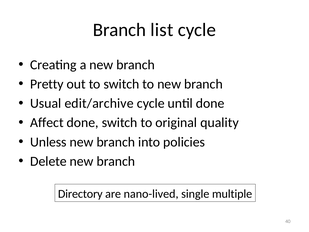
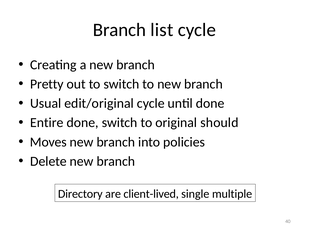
edit/archive: edit/archive -> edit/original (99, 103)
Affect: Affect -> Entire (47, 123)
quality: quality -> should (219, 123)
Unless: Unless -> Moves (48, 142)
nano-lived: nano-lived -> client-lived (151, 194)
